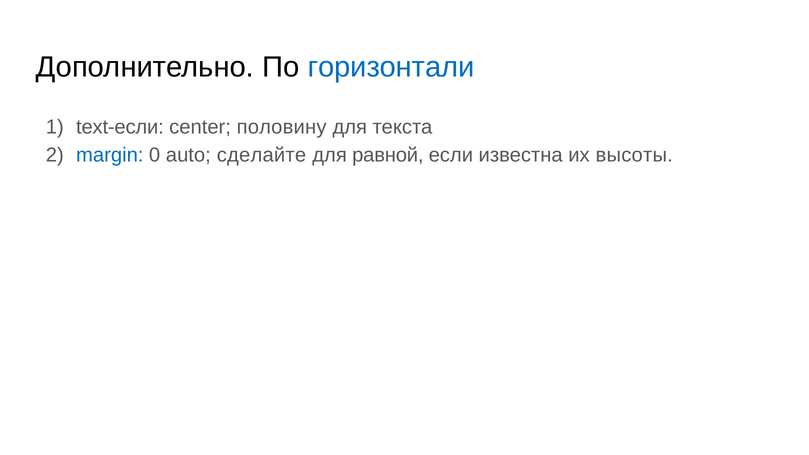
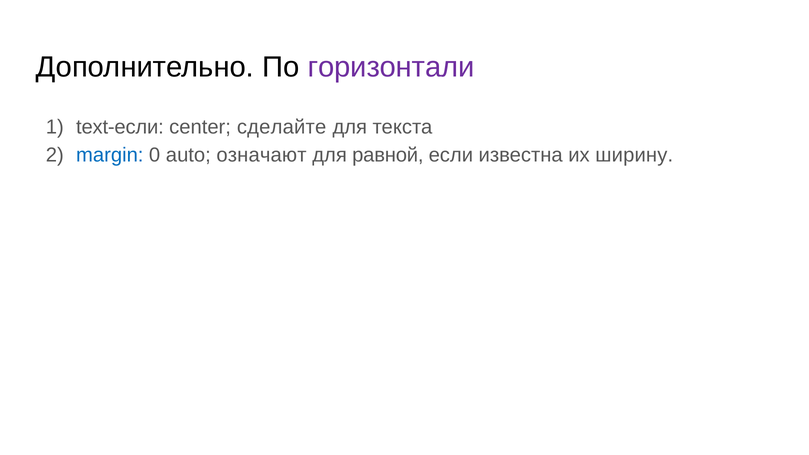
горизонтали colour: blue -> purple (391, 67)
половину: половину -> сделайте (282, 127)
сделайте: сделайте -> означают (261, 155)
высоты: высоты -> ширину (634, 155)
